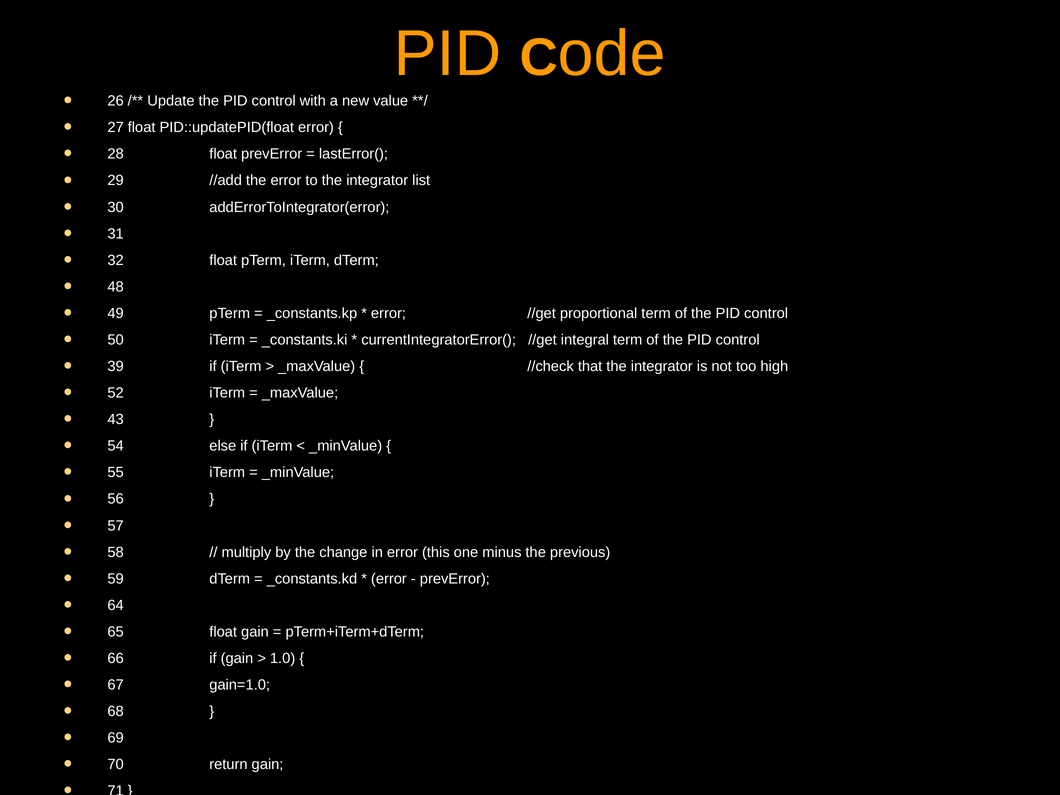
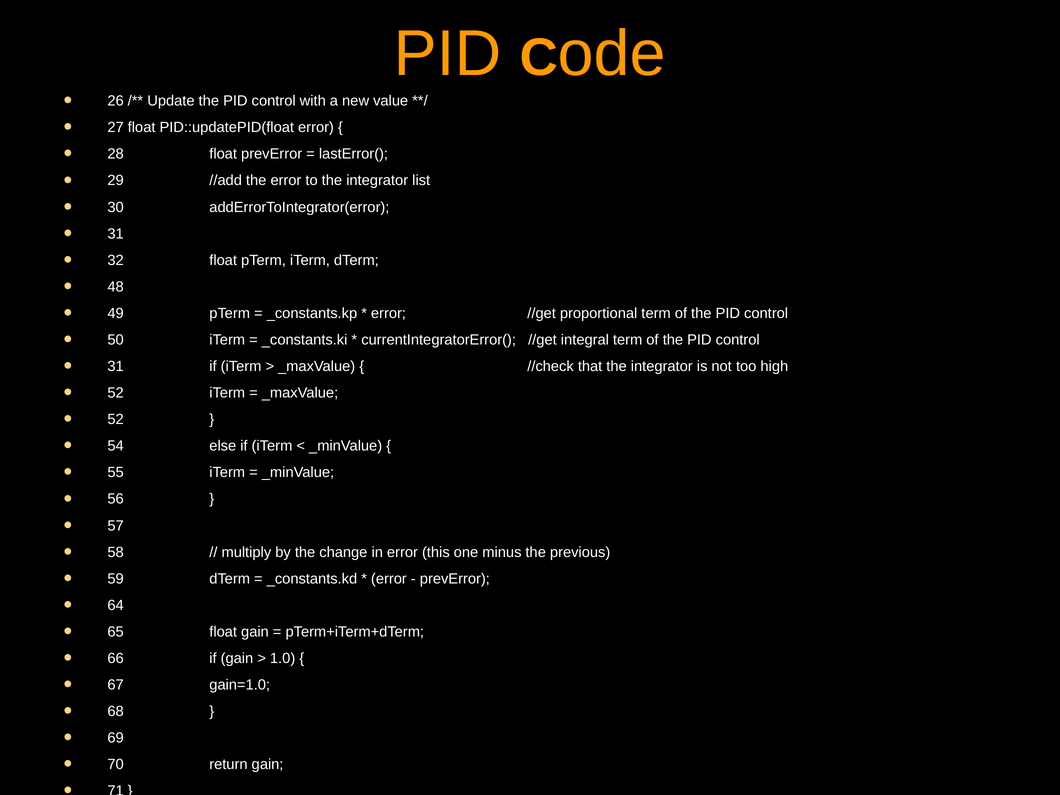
39: 39 -> 31 (116, 366)
43: 43 -> 52 (116, 419)
